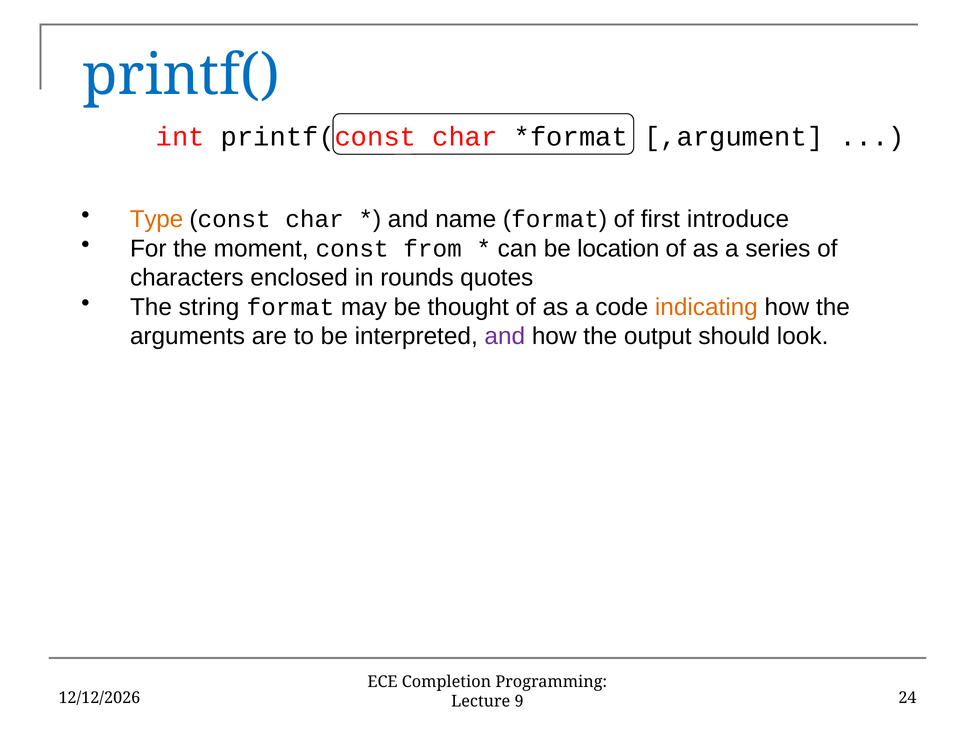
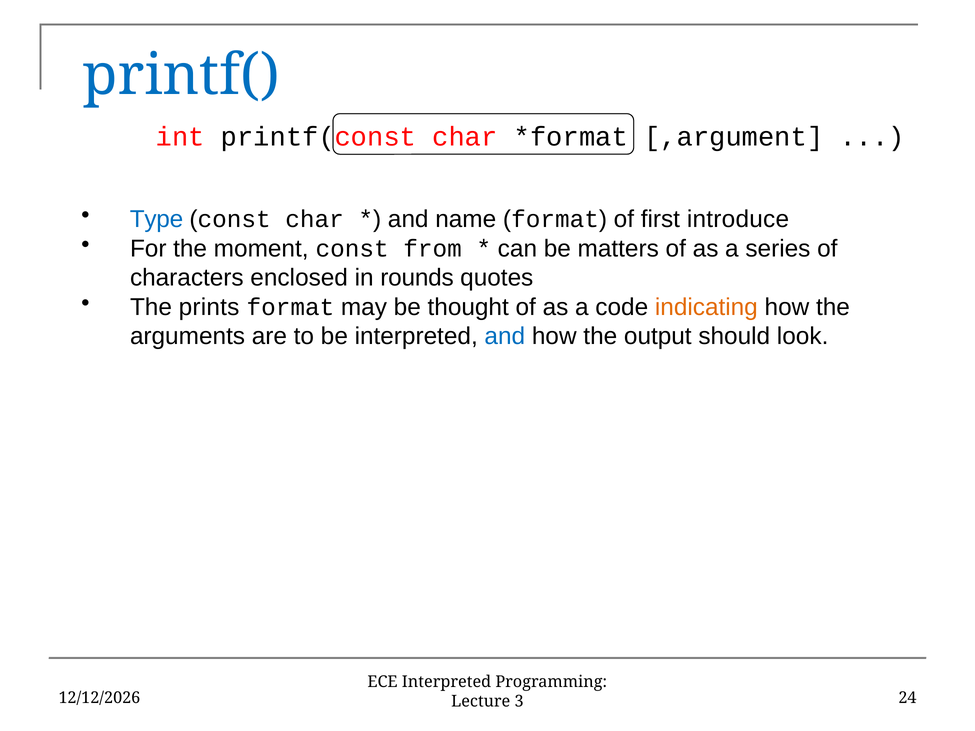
Type colour: orange -> blue (156, 219)
location: location -> matters (618, 249)
string: string -> prints (209, 307)
and colour: purple -> blue (505, 336)
ECE Completion: Completion -> Interpreted (447, 682)
9: 9 -> 3 (519, 701)
